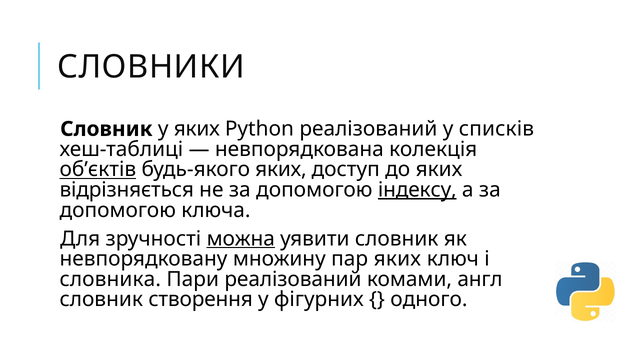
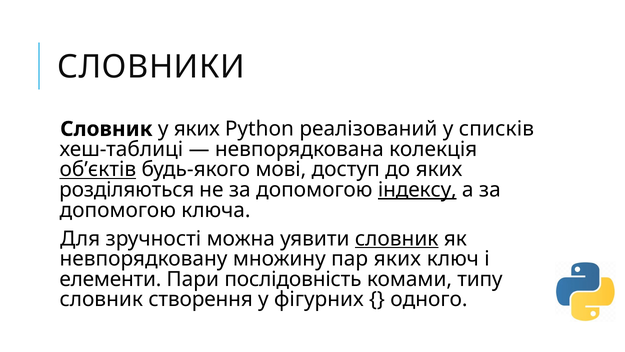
будь-якого яких: яких -> мові (281, 169)
відрізняється: відрізняється -> розділяються (127, 190)
можна underline: present -> none (241, 238)
словник underline: none -> present (397, 238)
словника: словника -> елементи (110, 279)
Пари реалізований: реалізований -> послідовність (293, 279)
англ: англ -> типу (480, 279)
